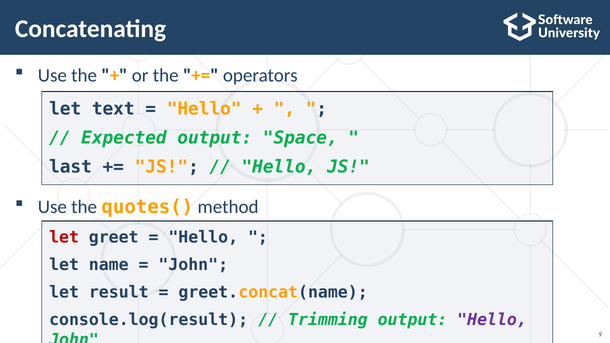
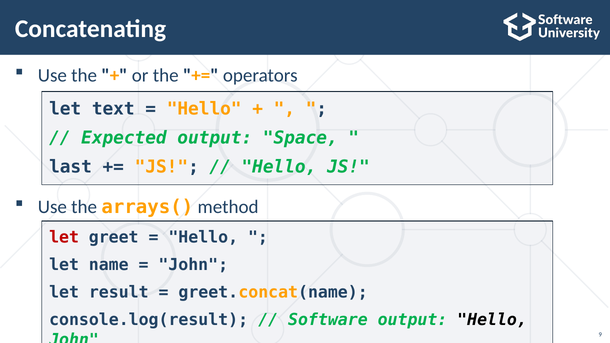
quotes(: quotes( -> arrays( (147, 207)
Trimming: Trimming -> Software (328, 320)
Hello colour: purple -> black (492, 320)
